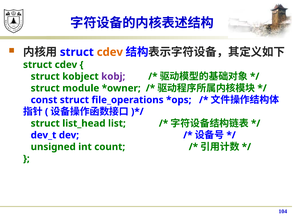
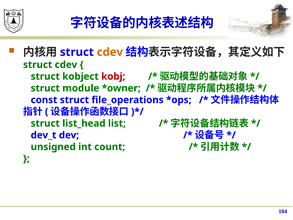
kobj colour: purple -> red (113, 76)
